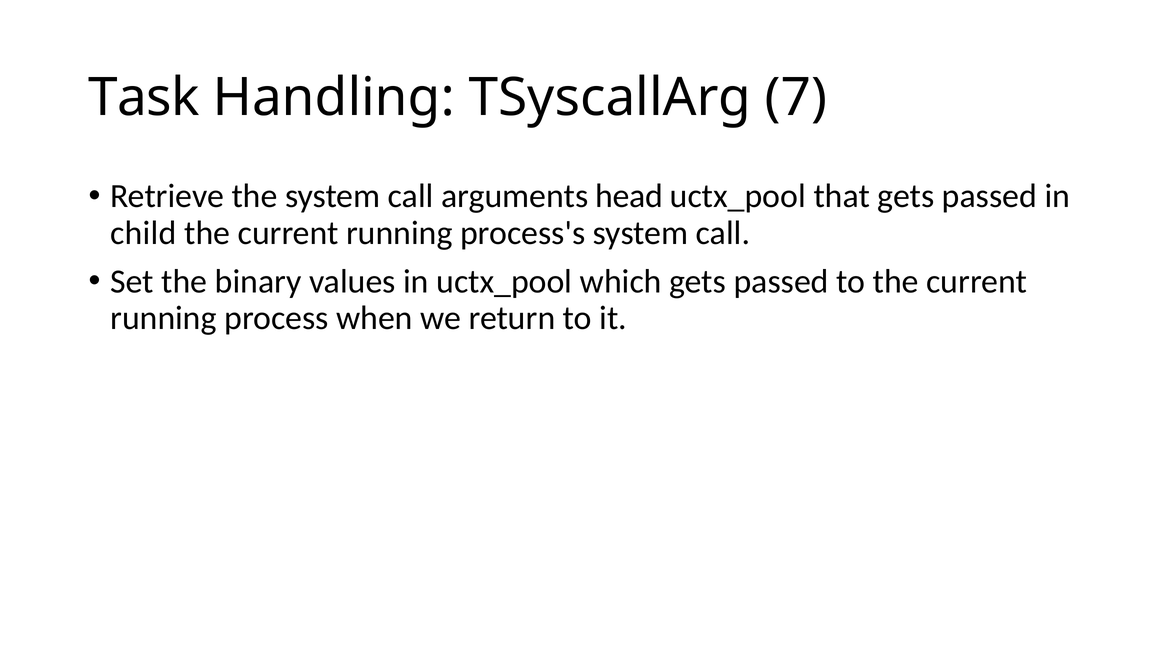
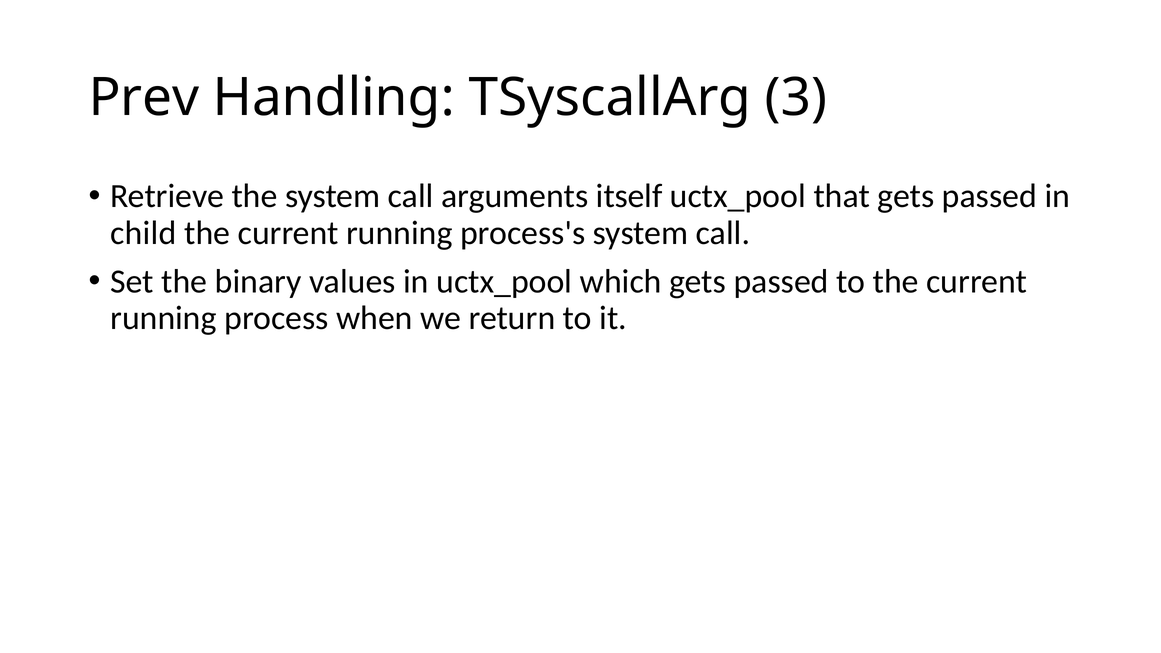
Task: Task -> Prev (144, 98)
7: 7 -> 3 (796, 98)
head: head -> itself (629, 196)
